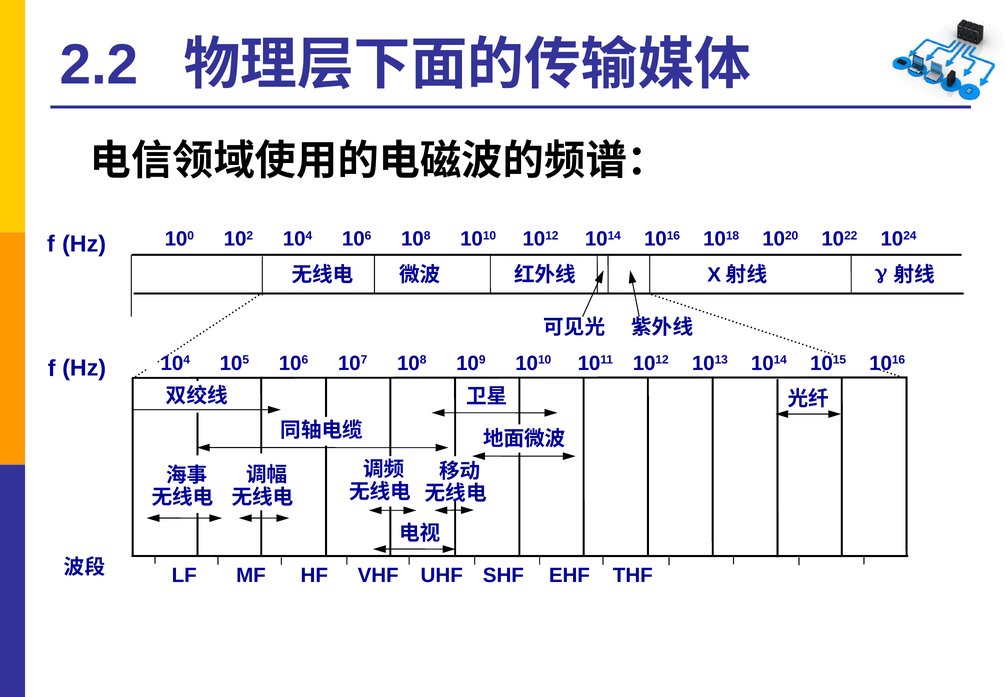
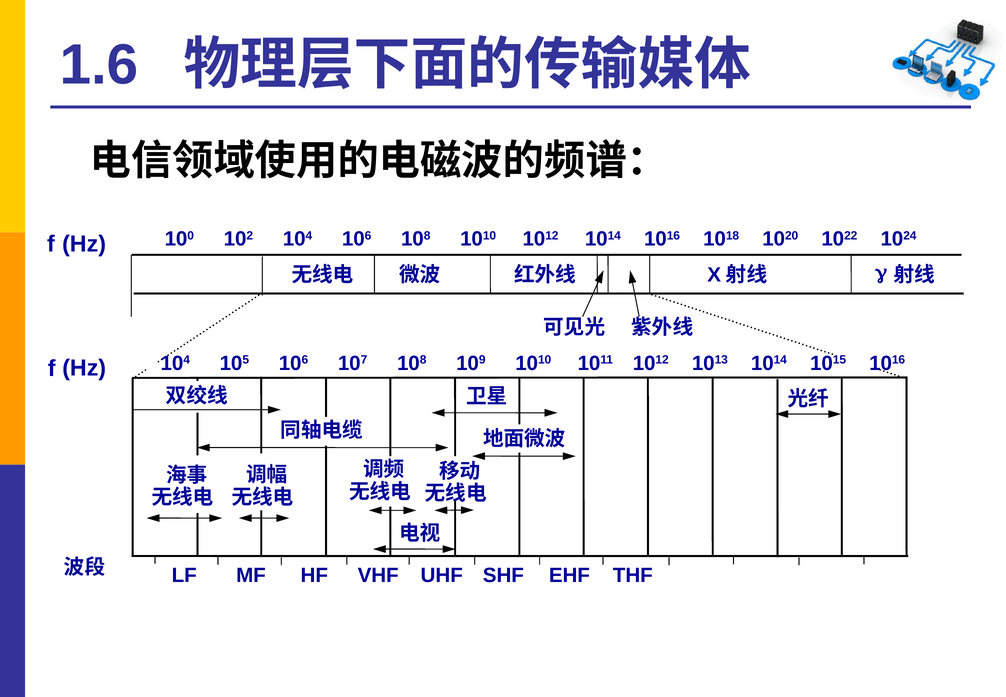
2.2: 2.2 -> 1.6 (99, 65)
